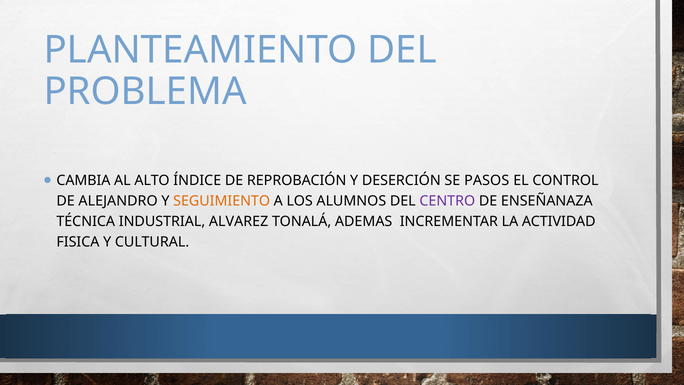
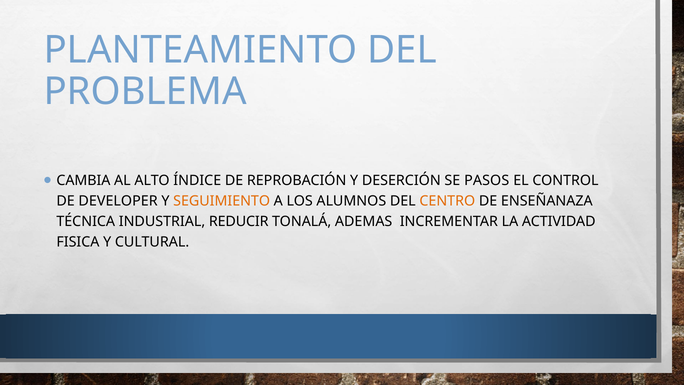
ALEJANDRO: ALEJANDRO -> DEVELOPER (118, 201)
CENTRO colour: purple -> orange (447, 201)
ALVAREZ: ALVAREZ -> REDUCIR (239, 222)
